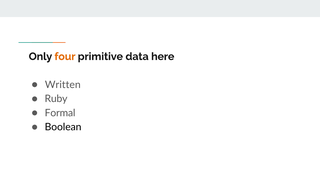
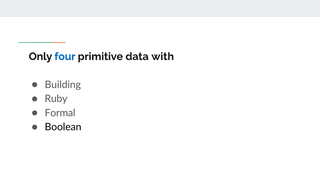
four colour: orange -> blue (65, 56)
here: here -> with (163, 56)
Written: Written -> Building (63, 85)
